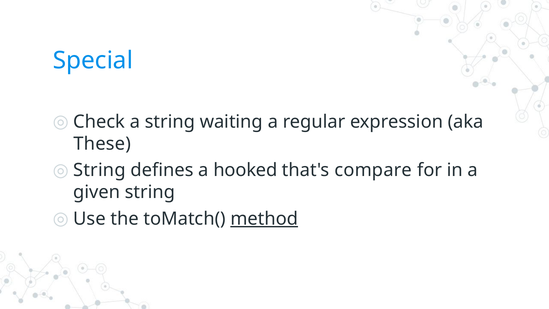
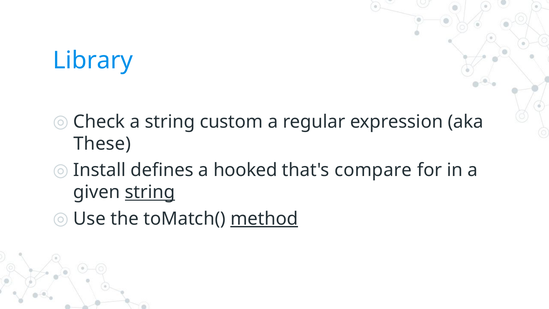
Special: Special -> Library (93, 60)
waiting: waiting -> custom (231, 122)
String: String -> Install (100, 170)
string underline: none -> present (150, 192)
